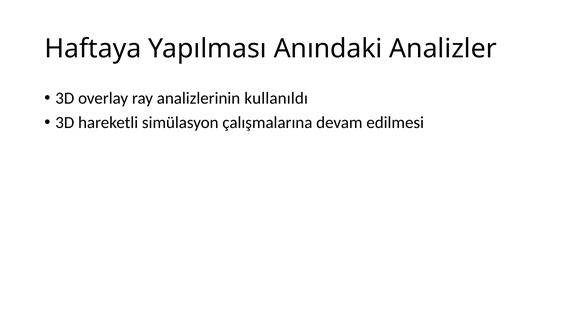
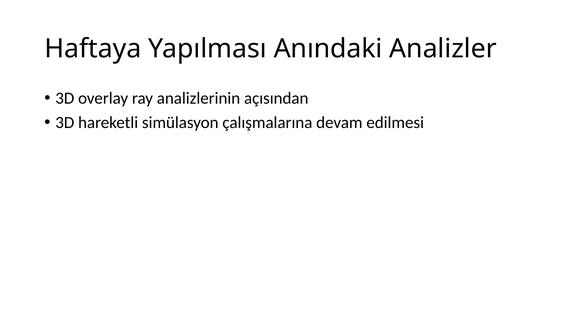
kullanıldı: kullanıldı -> açısından (276, 98)
